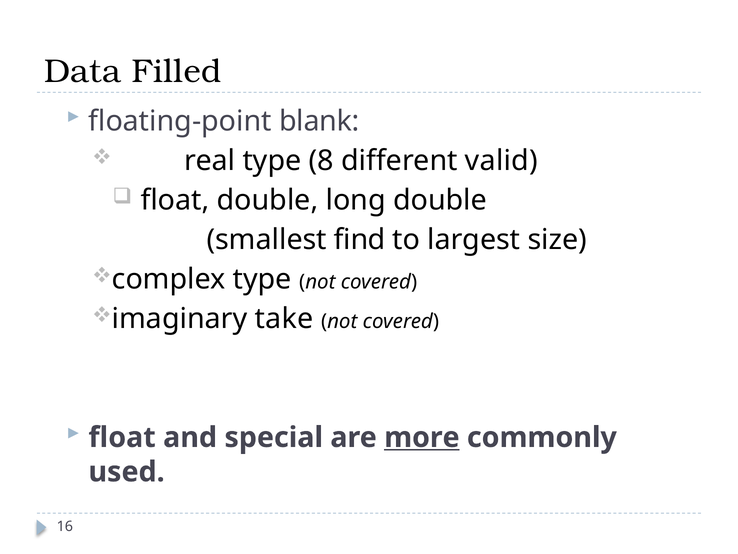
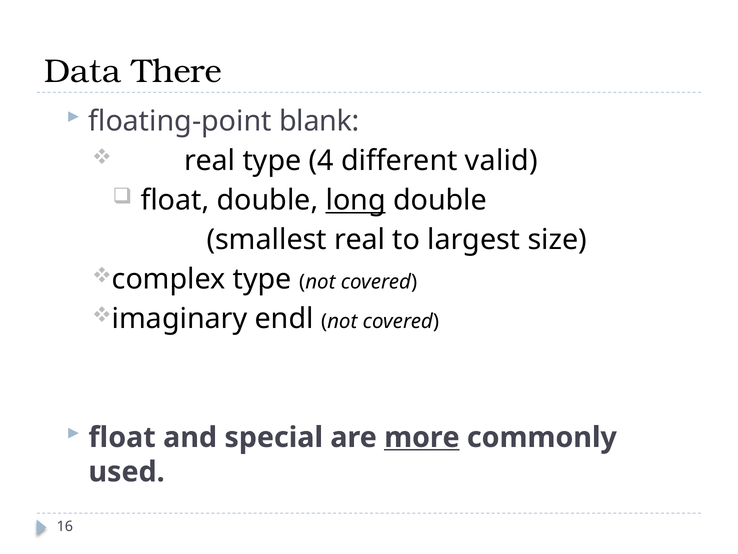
Filled: Filled -> There (177, 71)
8: 8 -> 4 (321, 161)
long underline: none -> present (356, 200)
smallest find: find -> real (360, 240)
take: take -> endl (284, 319)
